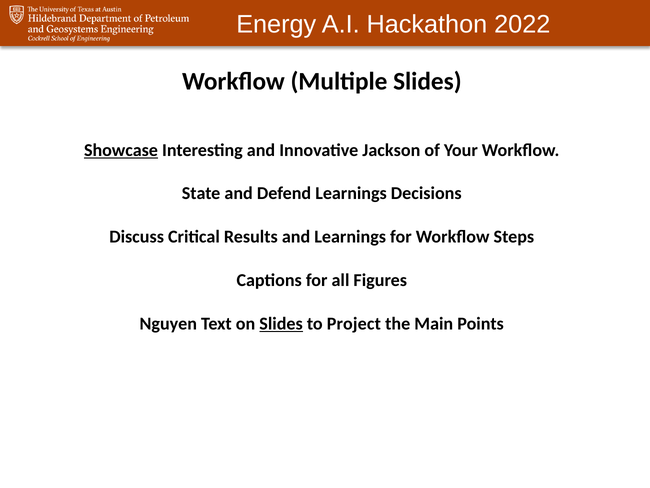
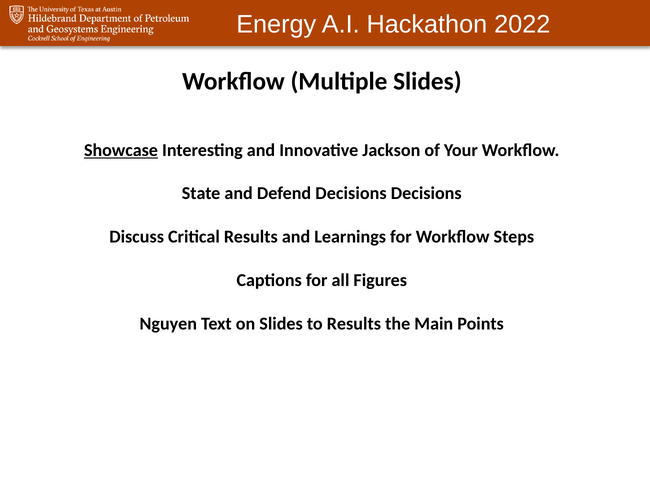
Defend Learnings: Learnings -> Decisions (351, 193)
Slides underline: present -> none (281, 323)
to Project: Project -> Results (354, 323)
